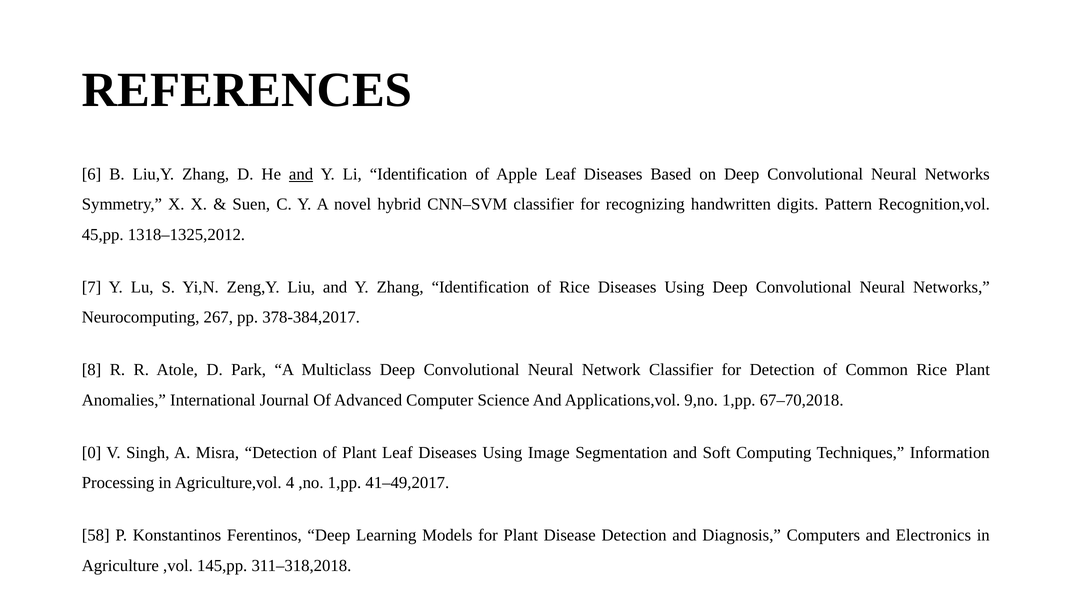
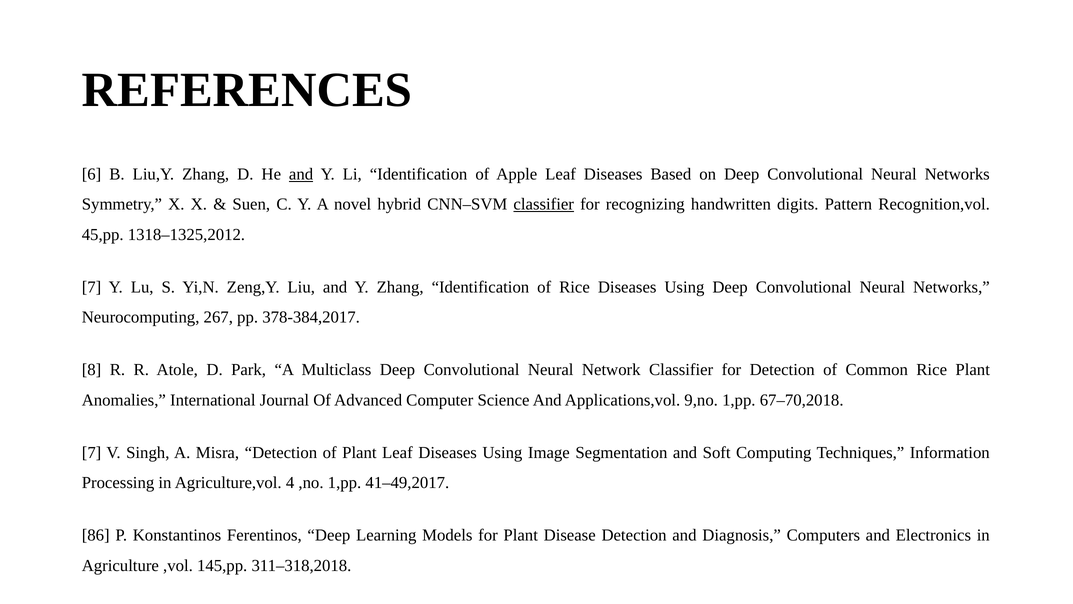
classifier underline: none -> present (544, 204)
0: 0 -> 7 (92, 452)
58: 58 -> 86 (96, 535)
